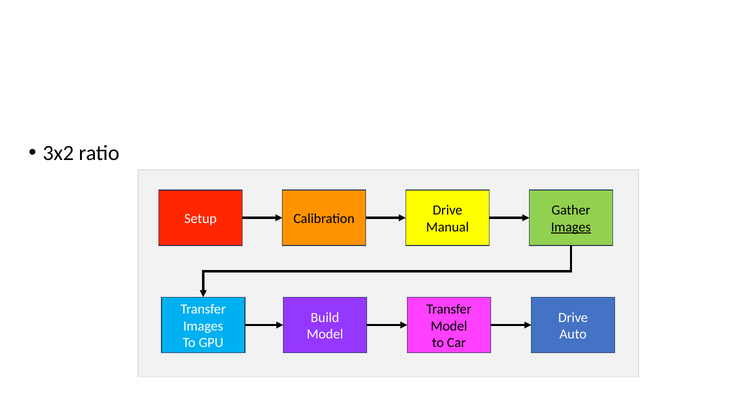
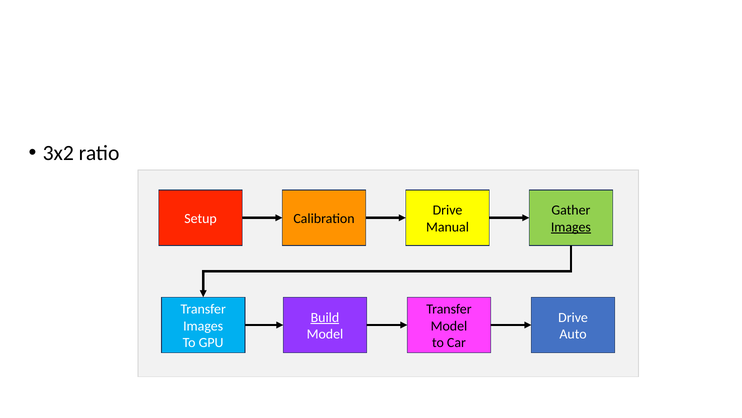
Build underline: none -> present (325, 317)
